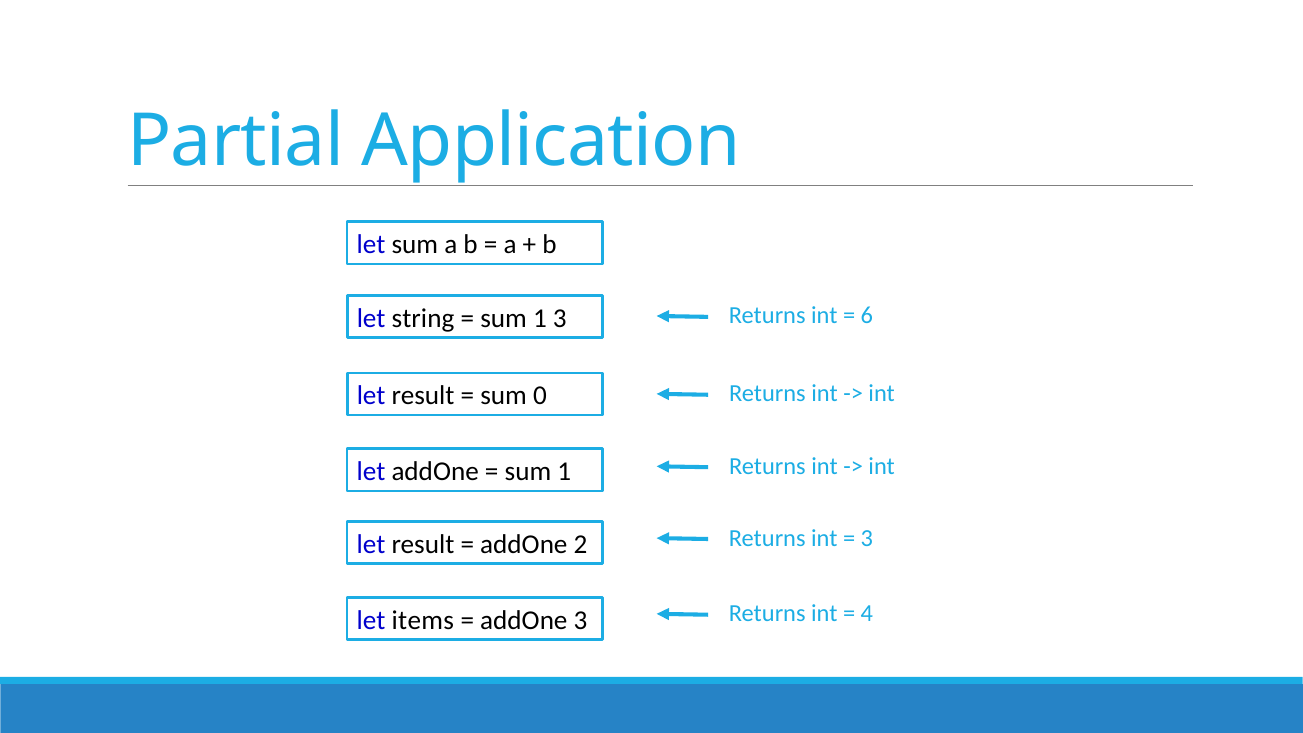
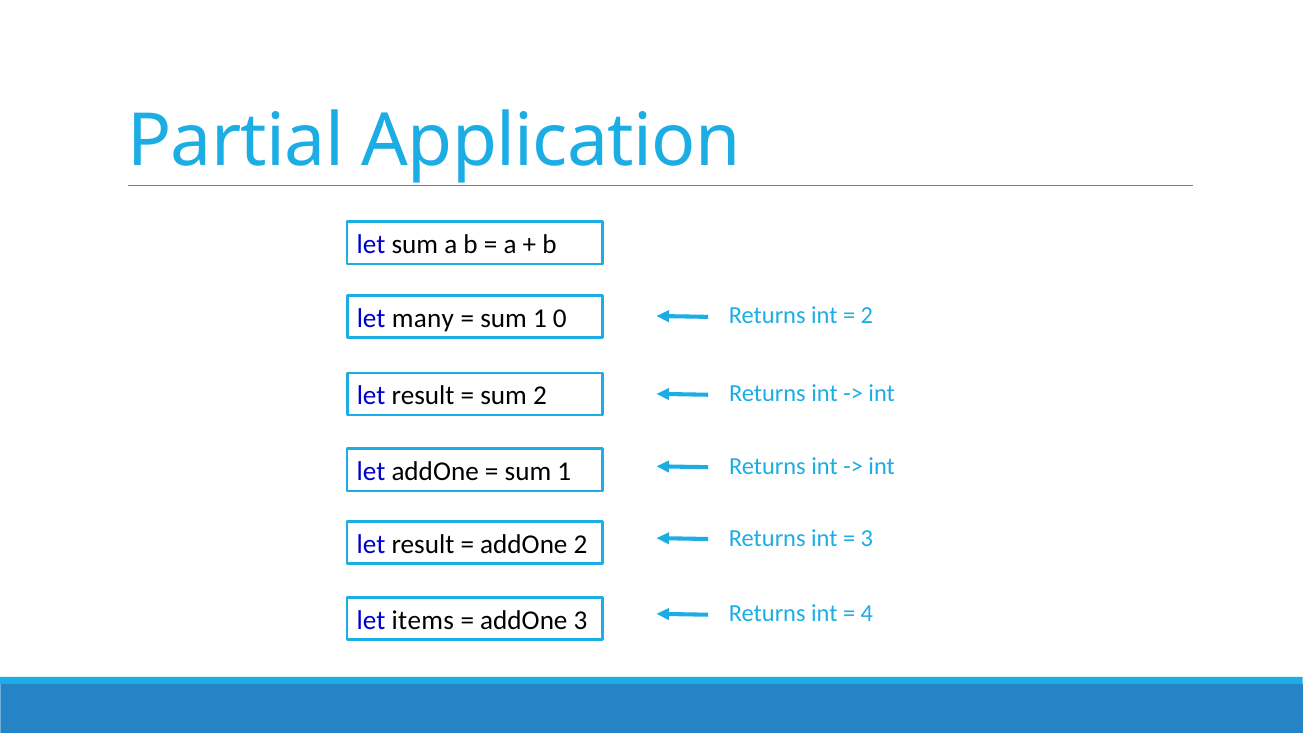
string: string -> many (423, 318)
1 3: 3 -> 0 (560, 318)
6: 6 -> 2 (867, 316)
sum 0: 0 -> 2 (540, 396)
